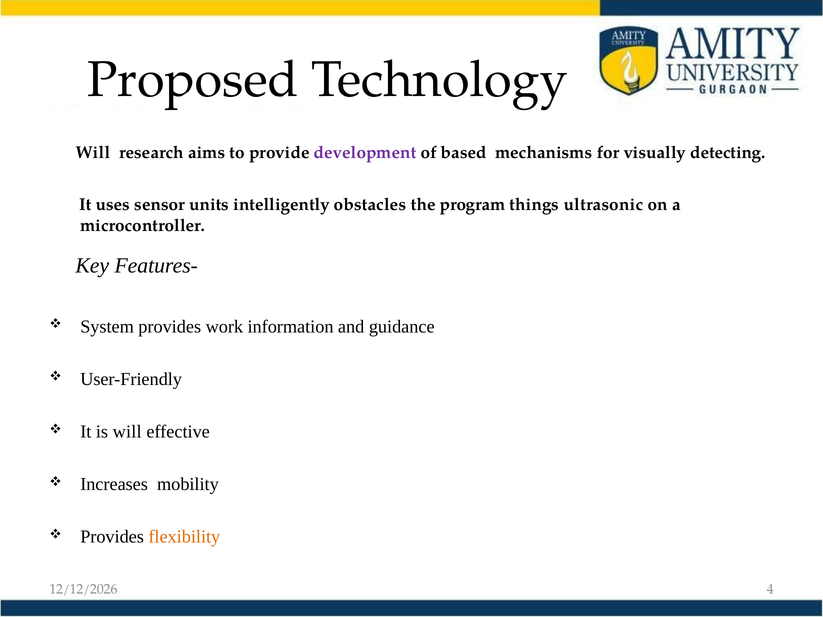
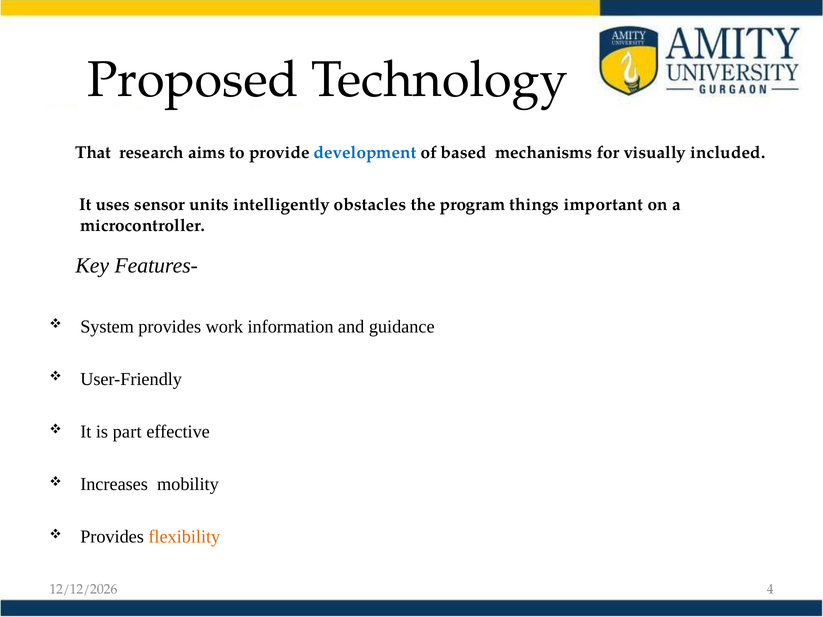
Will: Will -> That (93, 153)
development colour: purple -> blue (365, 153)
detecting: detecting -> included (728, 153)
ultrasonic: ultrasonic -> important (603, 205)
is will: will -> part (127, 432)
